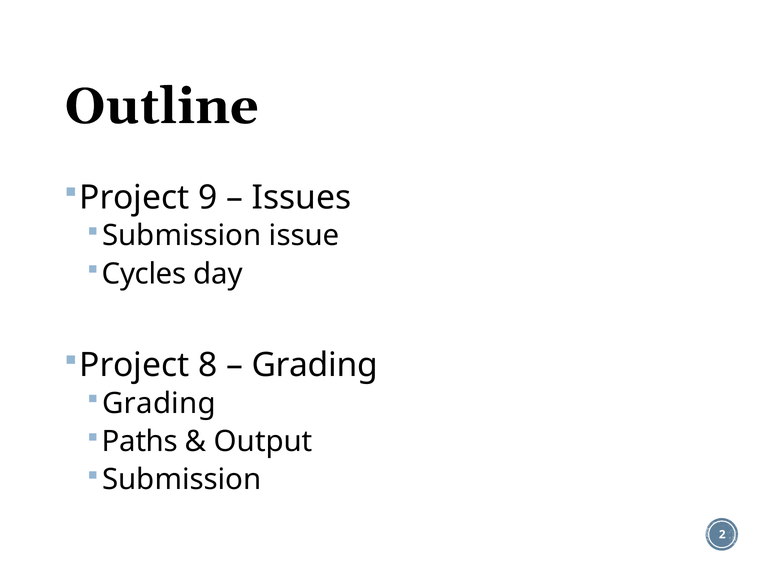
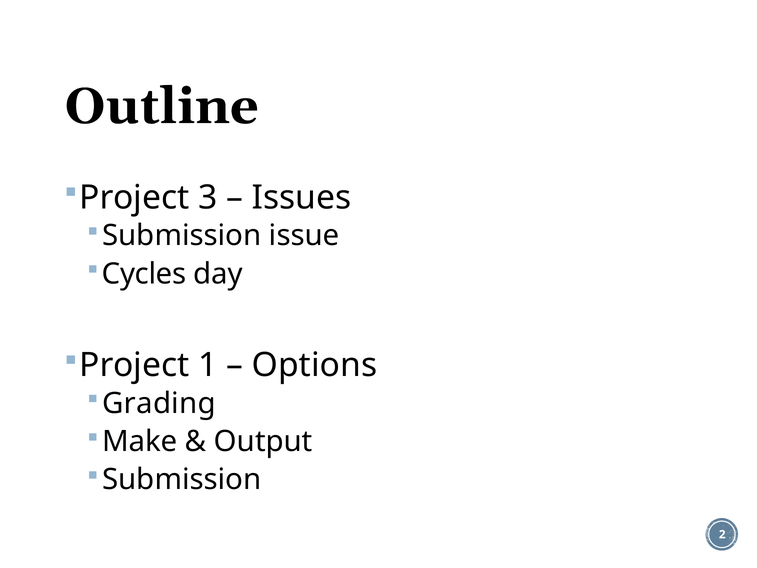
9: 9 -> 3 (208, 197)
8: 8 -> 1 (208, 365)
Grading: Grading -> Options (315, 365)
Paths: Paths -> Make (140, 441)
